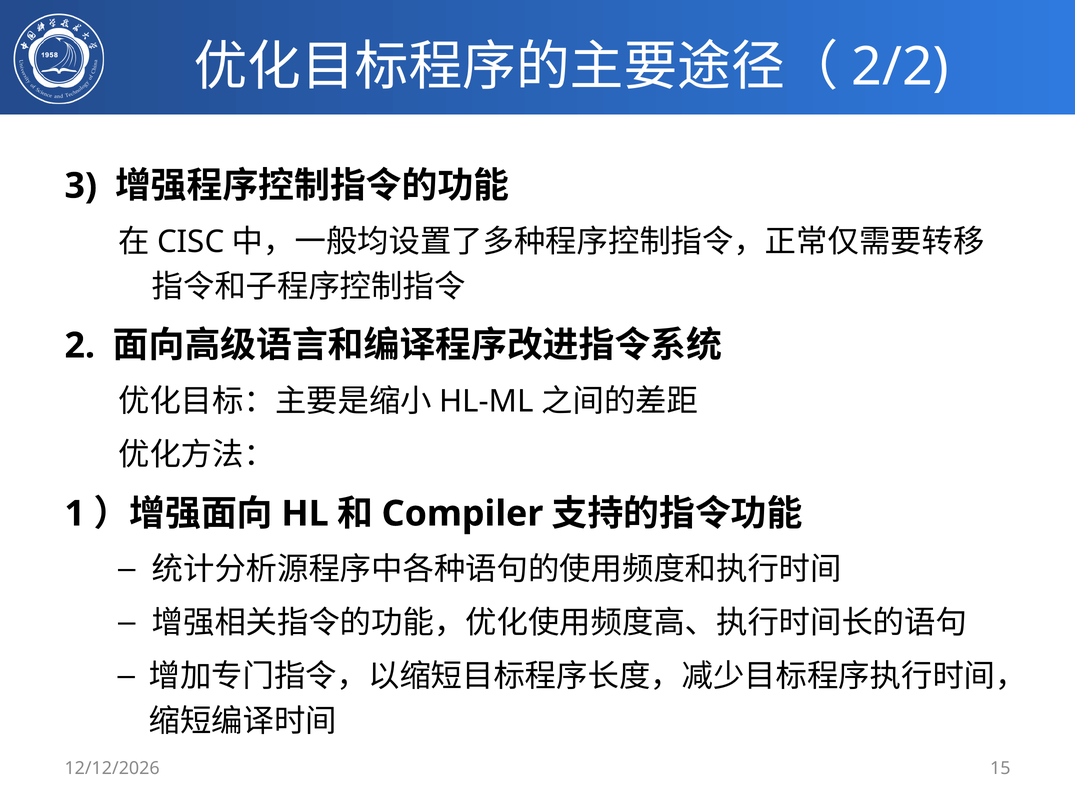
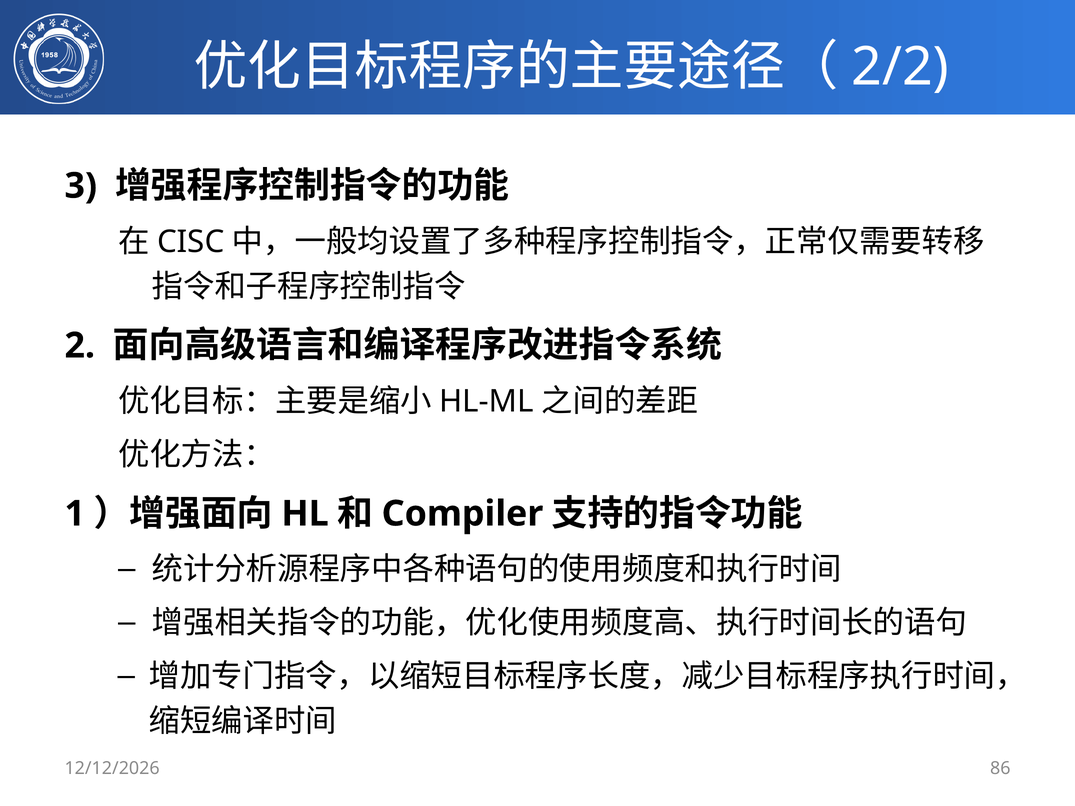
15: 15 -> 86 (1000, 769)
